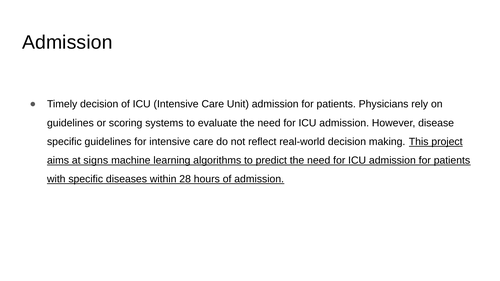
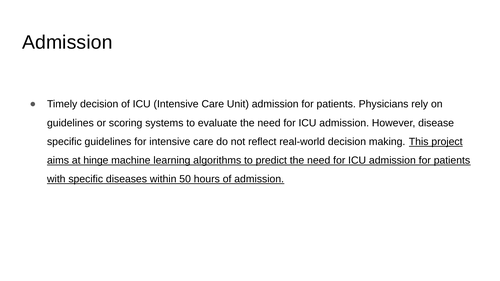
signs: signs -> hinge (96, 161)
28: 28 -> 50 (185, 179)
